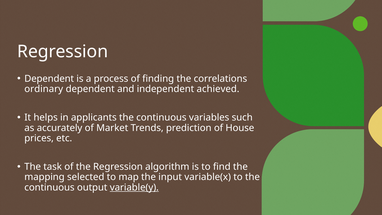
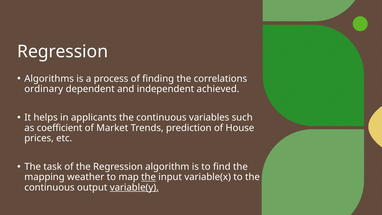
Dependent: Dependent -> Algorithms (49, 79)
accurately: accurately -> coefficient (60, 128)
selected: selected -> weather (86, 177)
the underline: none -> present (149, 177)
